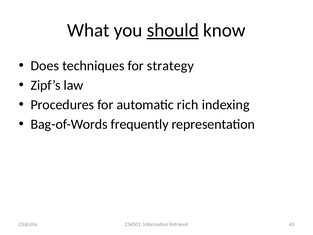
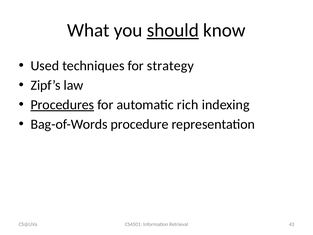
Does: Does -> Used (45, 66)
Procedures underline: none -> present (62, 105)
frequently: frequently -> procedure (140, 124)
